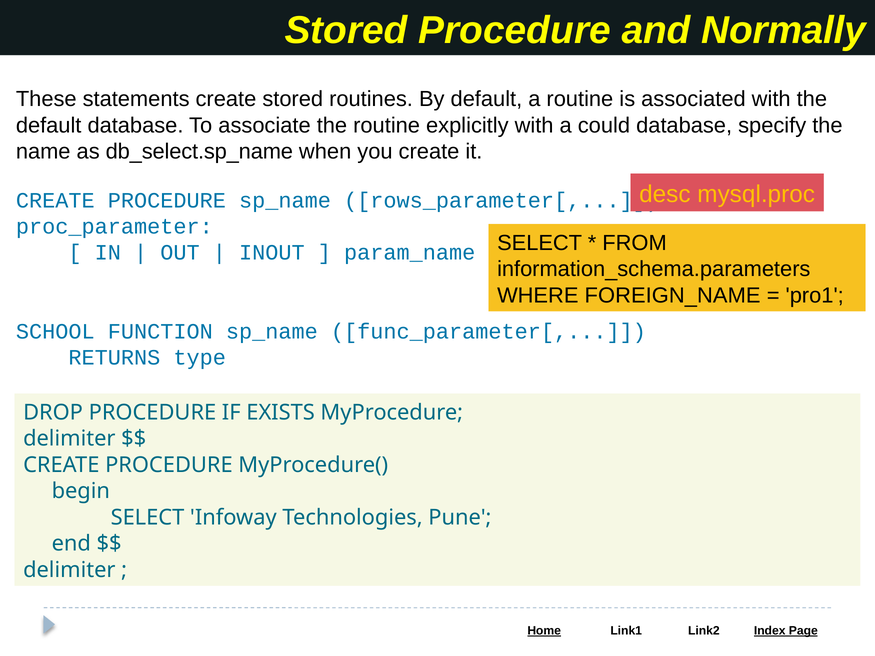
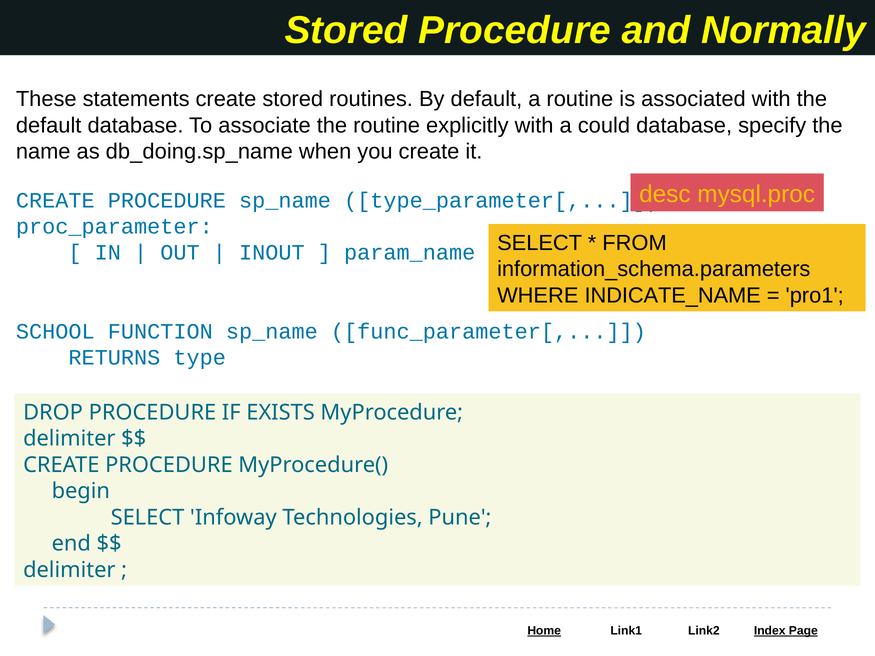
db_select.sp_name: db_select.sp_name -> db_doing.sp_name (199, 152)
rows_parameter[: rows_parameter[ -> type_parameter[ (502, 200)
FOREIGN_NAME: FOREIGN_NAME -> INDICATE_NAME (673, 296)
